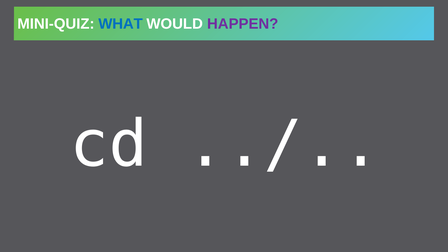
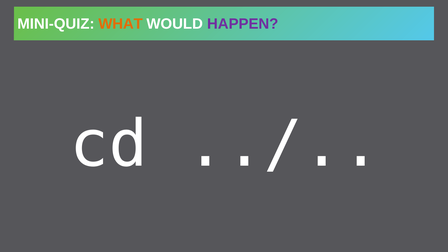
WHAT colour: blue -> orange (121, 24)
